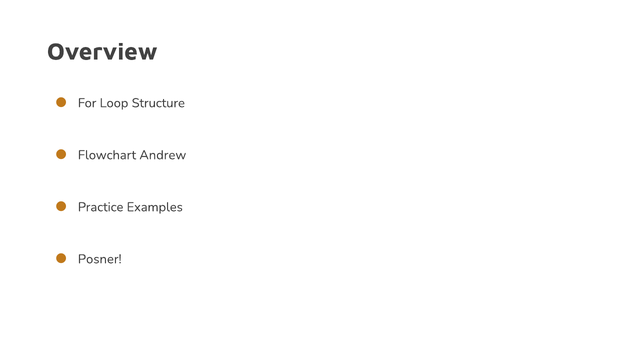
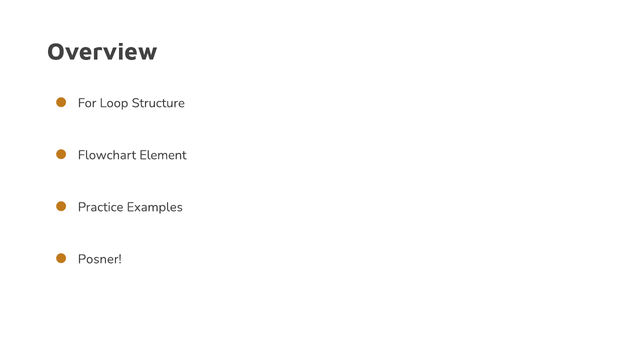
Andrew: Andrew -> Element (163, 155)
